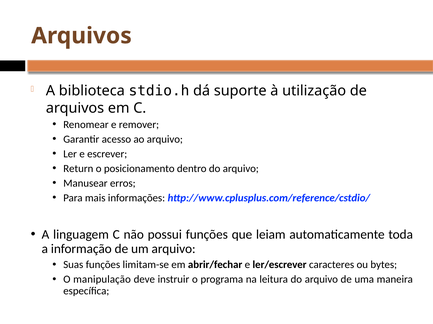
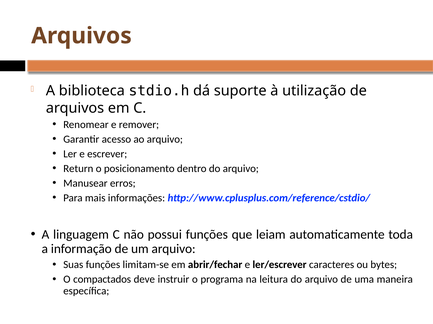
manipulação: manipulação -> compactados (102, 280)
